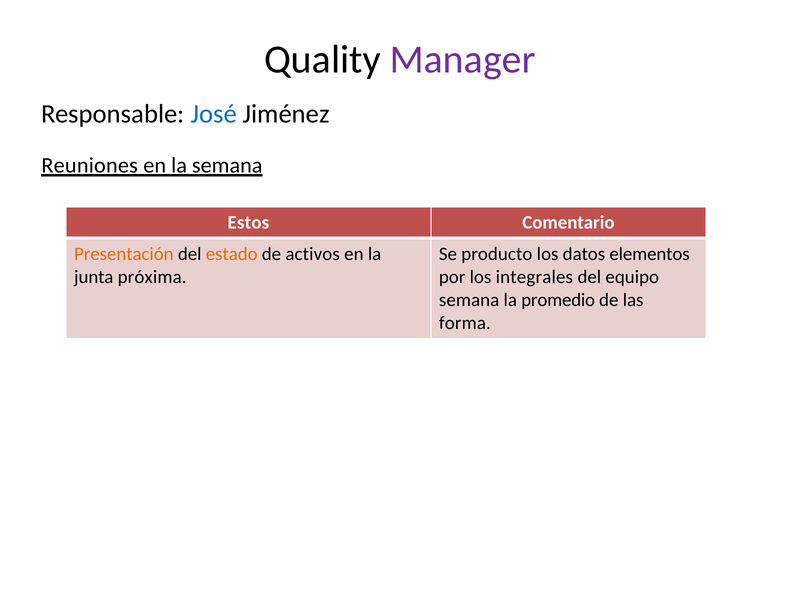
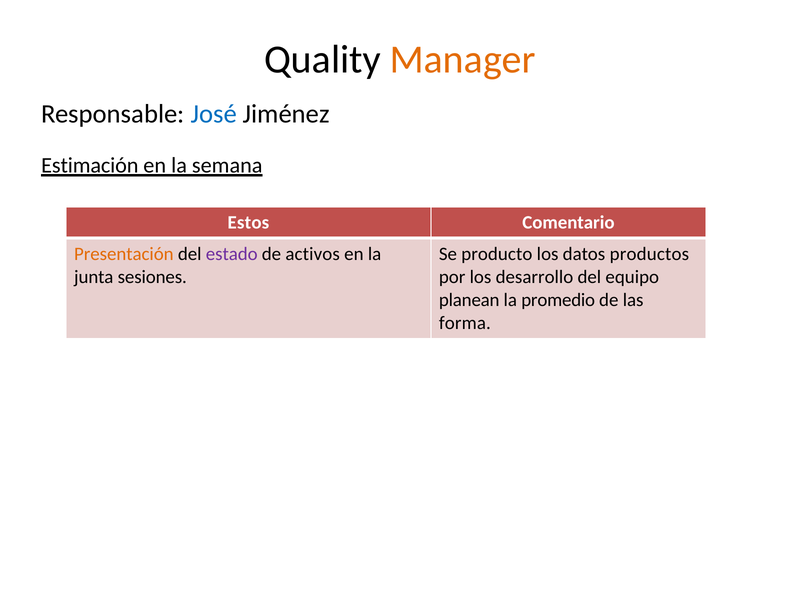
Manager colour: purple -> orange (463, 60)
Reuniones: Reuniones -> Estimación (90, 166)
estado colour: orange -> purple (232, 254)
elementos: elementos -> productos (649, 254)
próxima: próxima -> sesiones (152, 277)
integrales: integrales -> desarrollo (534, 277)
semana: semana -> planean (469, 300)
